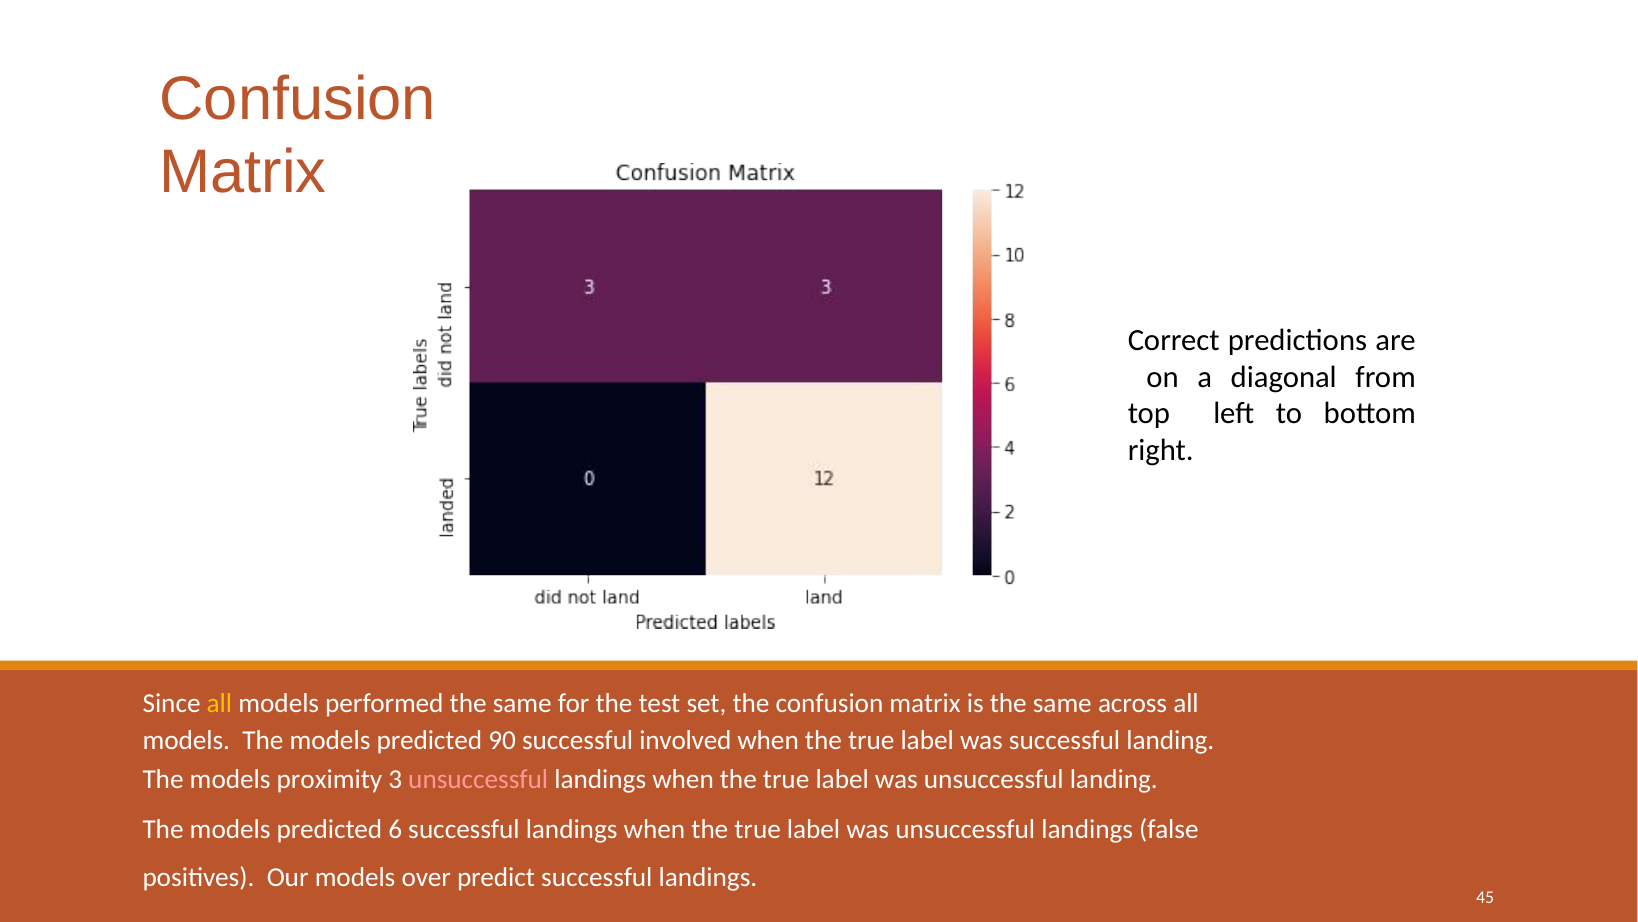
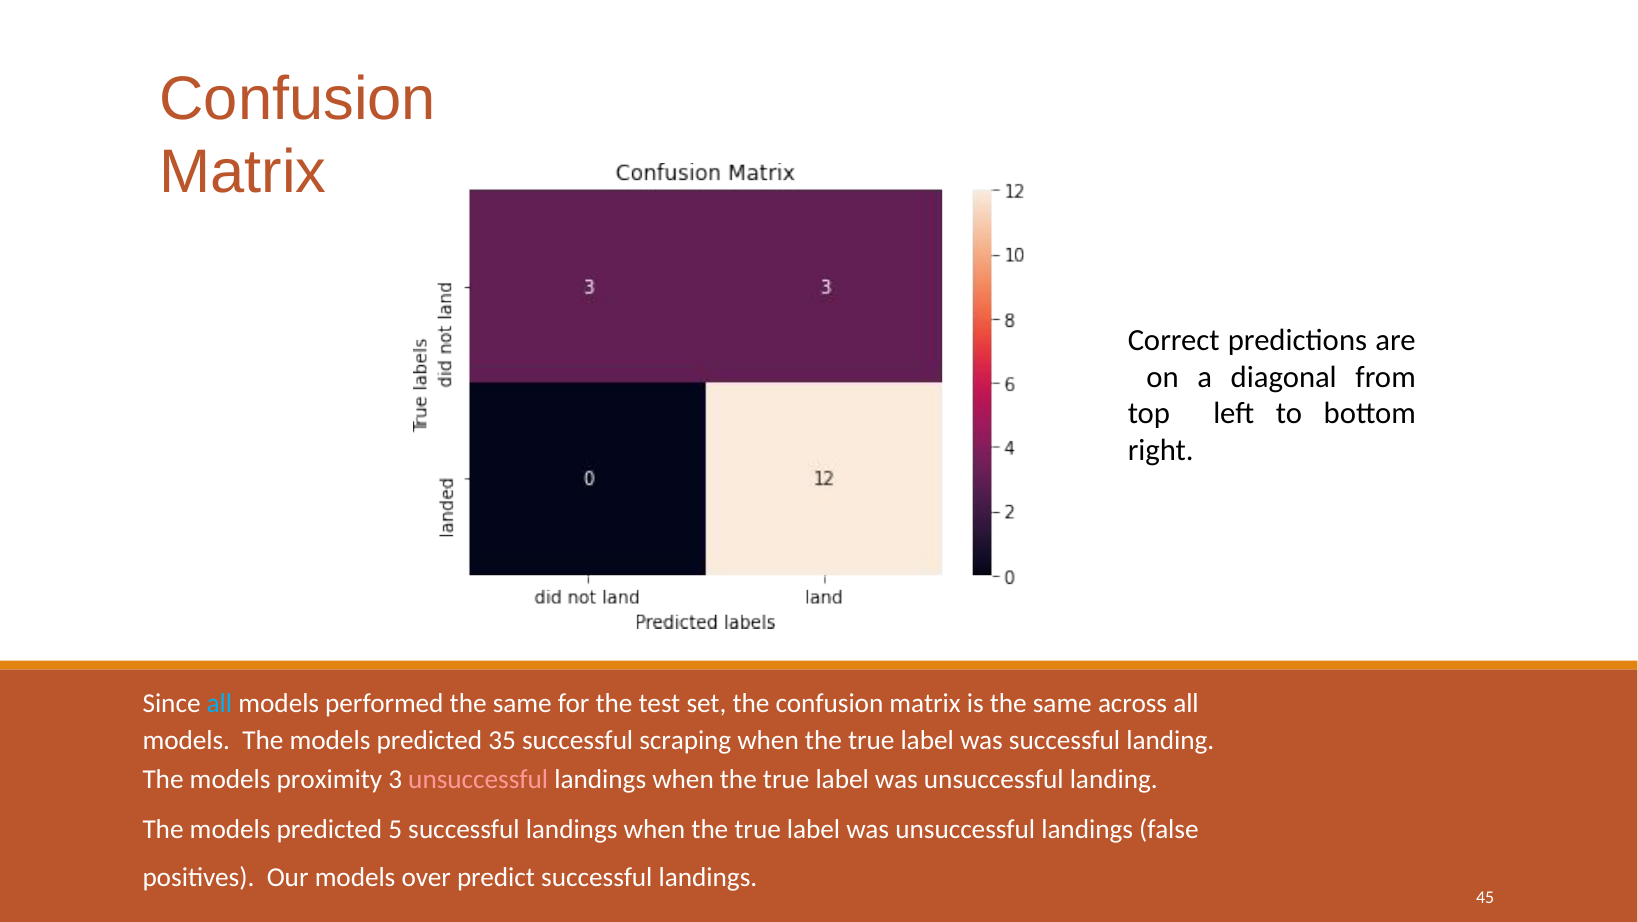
all colour: yellow -> light blue (219, 703)
90: 90 -> 35 (502, 740)
involved: involved -> scraping (685, 740)
6: 6 -> 5 (395, 829)
